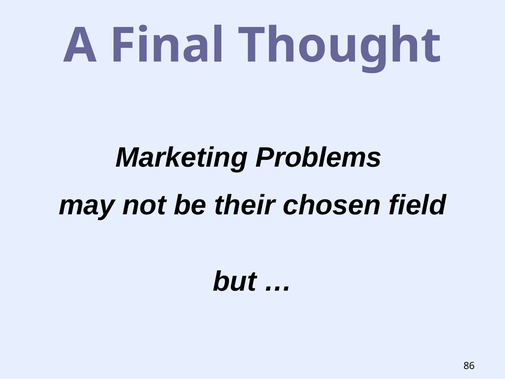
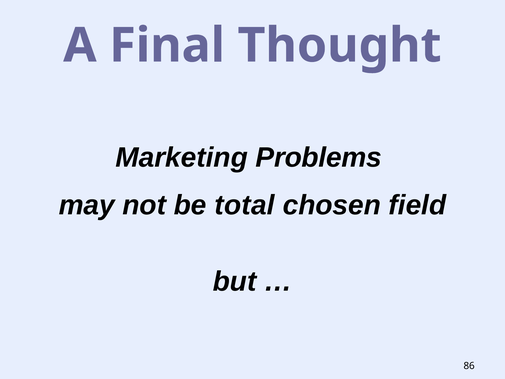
their: their -> total (245, 205)
